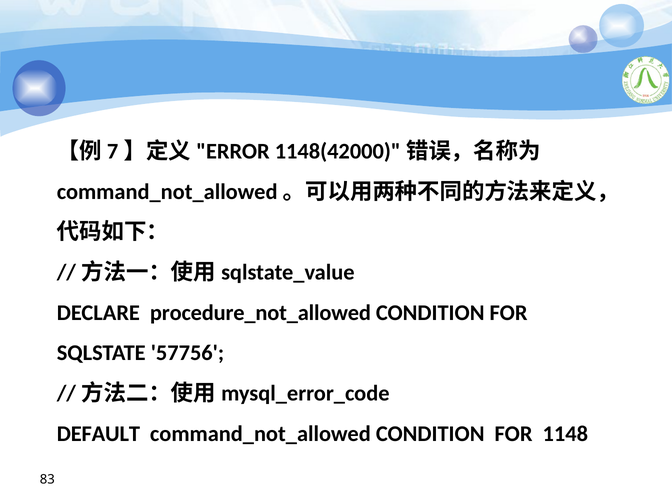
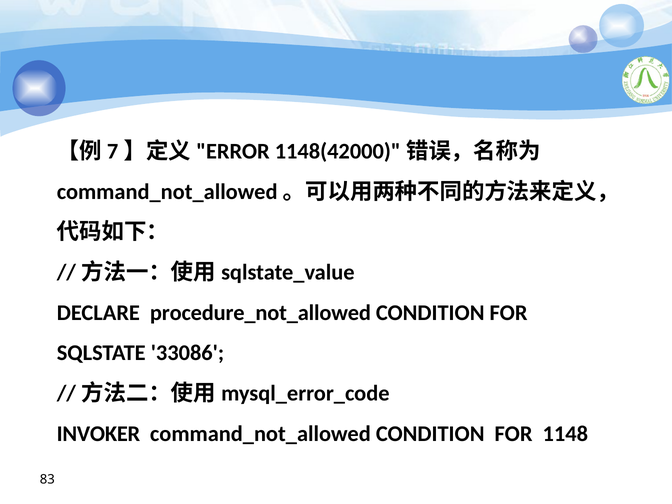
57756: 57756 -> 33086 (187, 353)
DEFAULT: DEFAULT -> INVOKER (98, 434)
